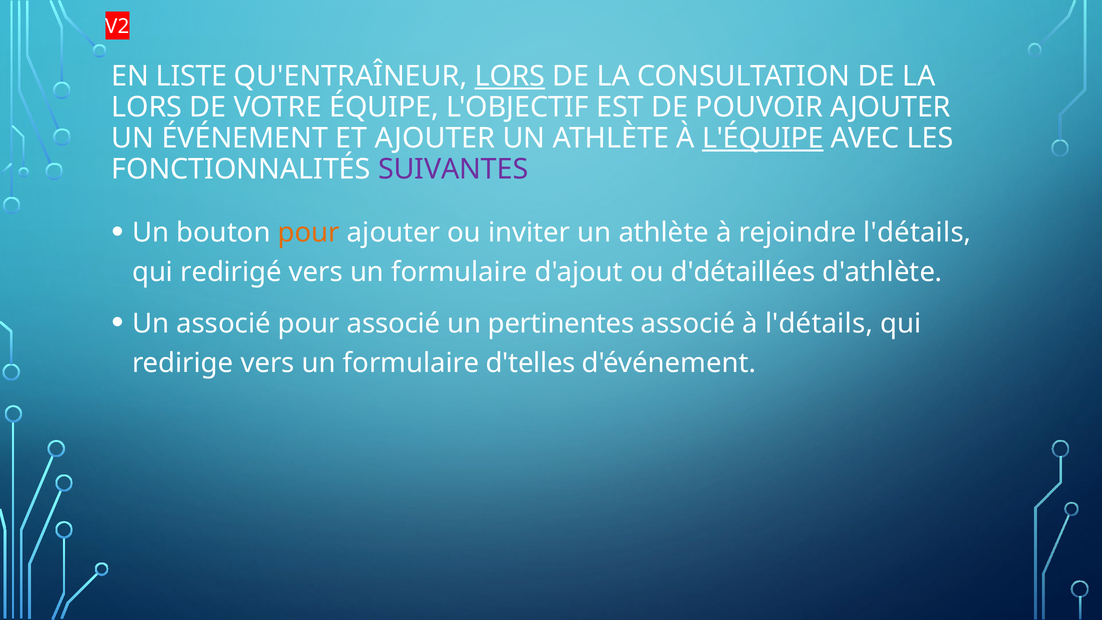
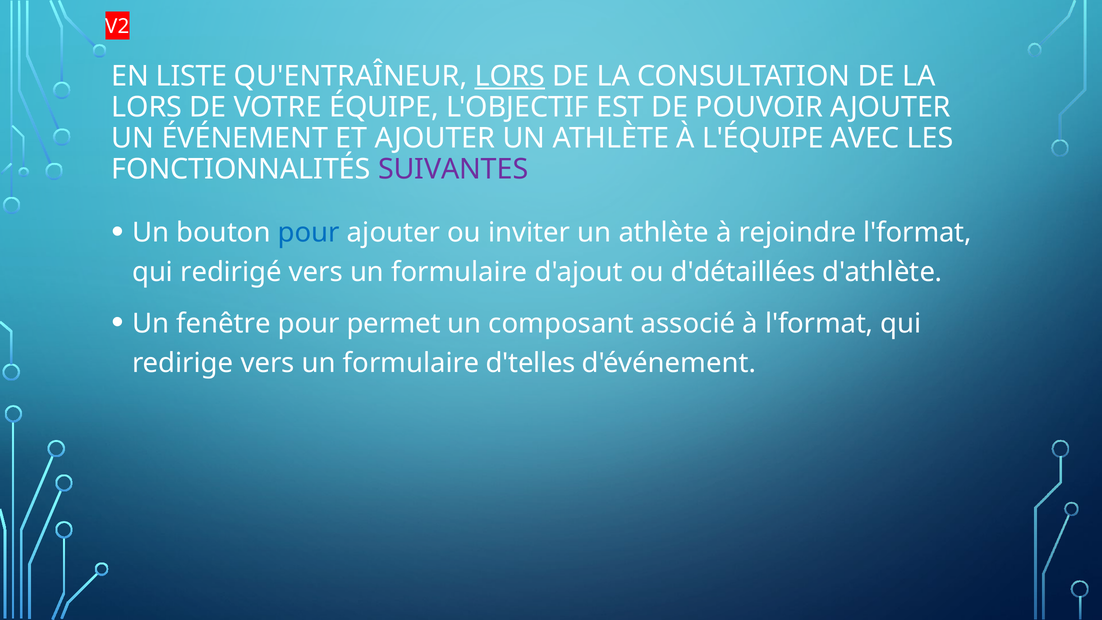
L'ÉQUIPE underline: present -> none (763, 138)
pour colour: orange -> blue (309, 233)
rejoindre l'détails: l'détails -> l'format (918, 233)
Un associé: associé -> fenêtre (224, 323)
pour associé: associé -> permet (394, 323)
pertinentes: pertinentes -> composant (561, 323)
à l'détails: l'détails -> l'format (819, 323)
